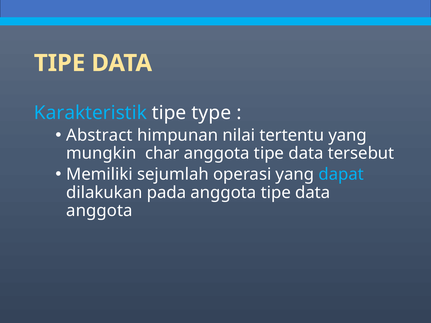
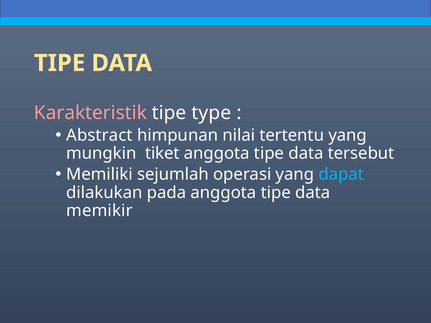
Karakteristik colour: light blue -> pink (90, 113)
char: char -> tiket (162, 153)
anggota: anggota -> memikir (99, 211)
